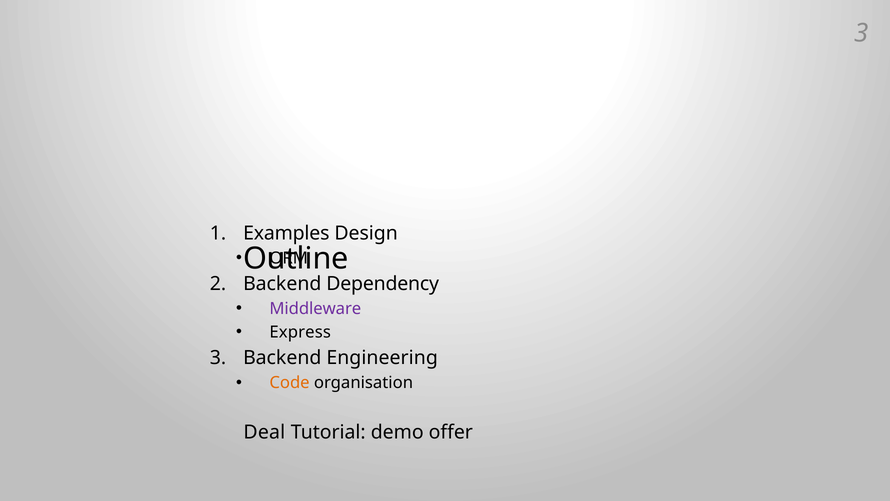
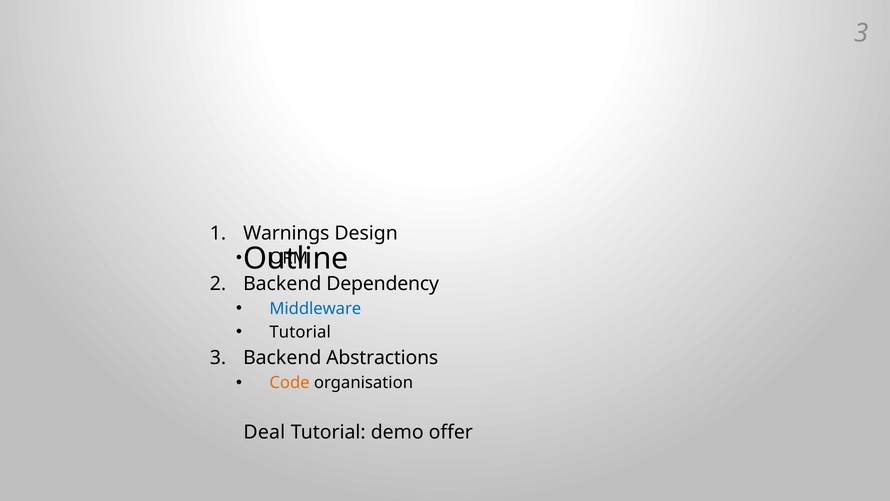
Examples: Examples -> Warnings (286, 233)
Middleware colour: purple -> blue (315, 309)
Express: Express -> Tutorial (300, 332)
Engineering: Engineering -> Abstractions (382, 358)
